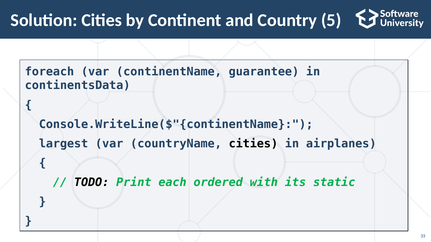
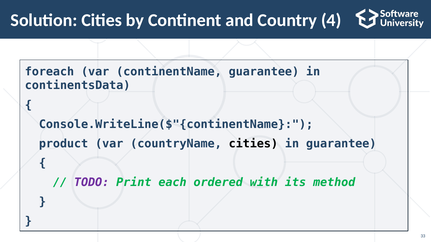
5: 5 -> 4 (331, 20)
largest: largest -> product (64, 144)
in airplanes: airplanes -> guarantee (341, 144)
TODO colour: black -> purple (92, 183)
static: static -> method (334, 183)
